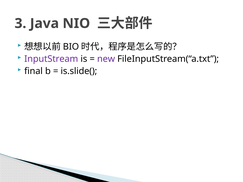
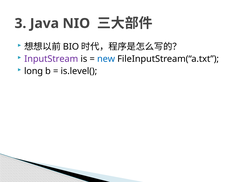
new colour: purple -> blue (106, 59)
final: final -> long (34, 71)
is.slide(: is.slide( -> is.level( (79, 71)
